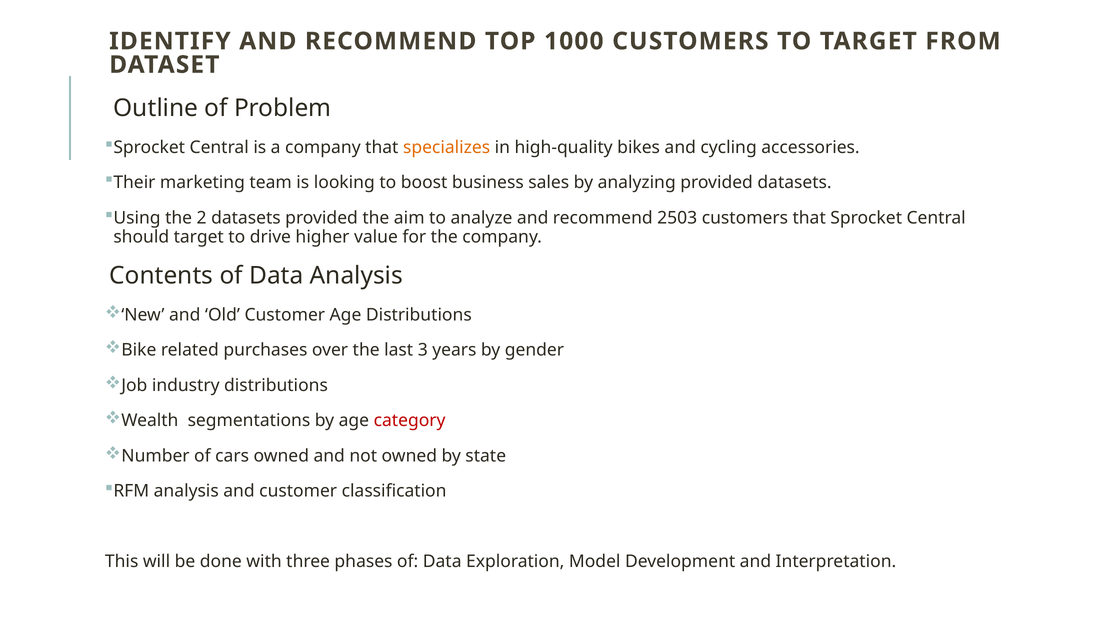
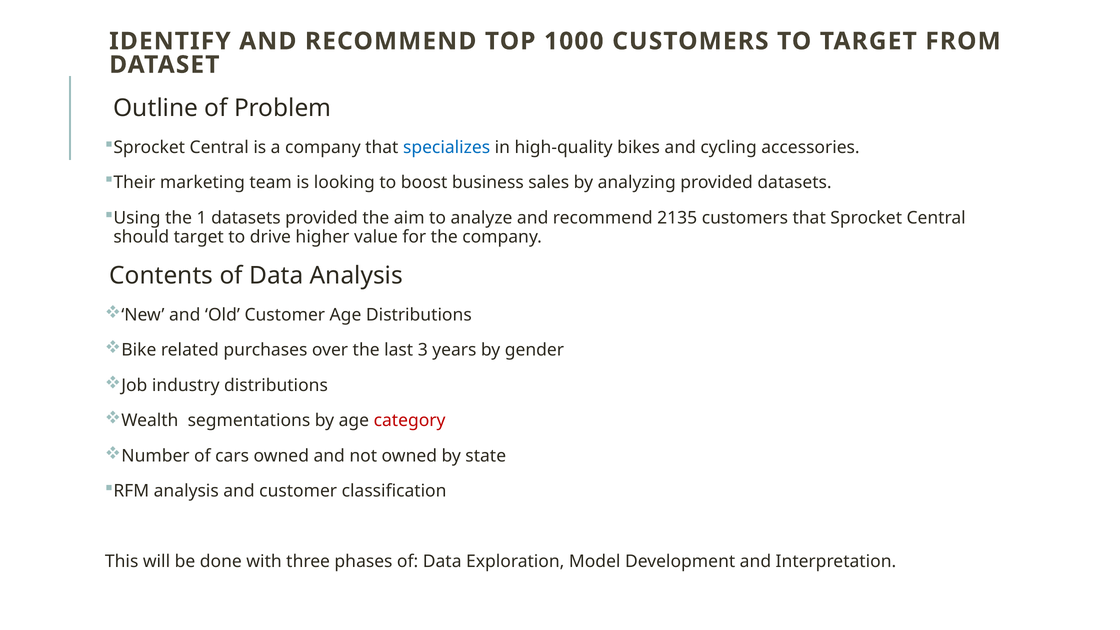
specializes colour: orange -> blue (447, 147)
2: 2 -> 1 (202, 218)
2503: 2503 -> 2135 (677, 218)
